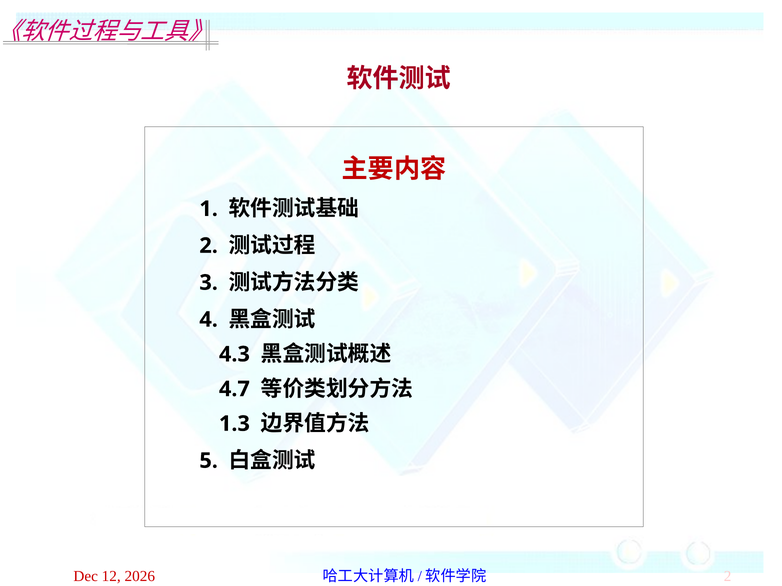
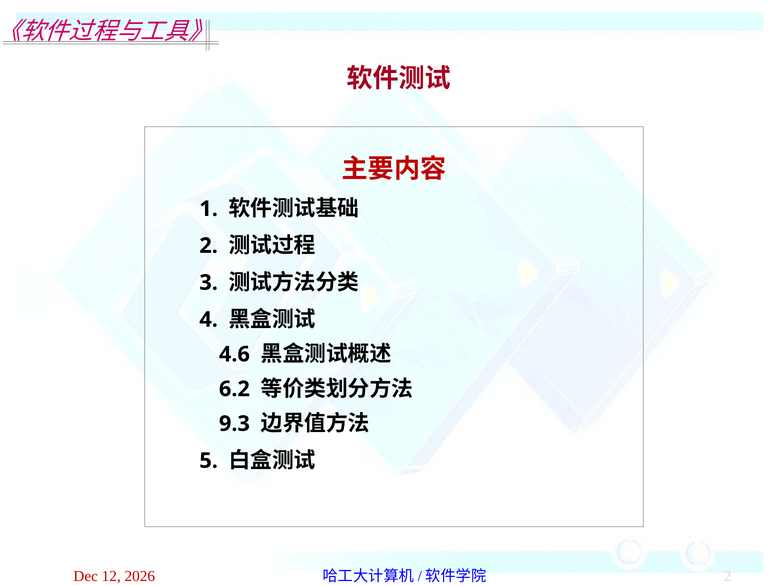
4.3: 4.3 -> 4.6 (234, 355)
4.7: 4.7 -> 6.2 (234, 389)
1.3: 1.3 -> 9.3 (234, 424)
